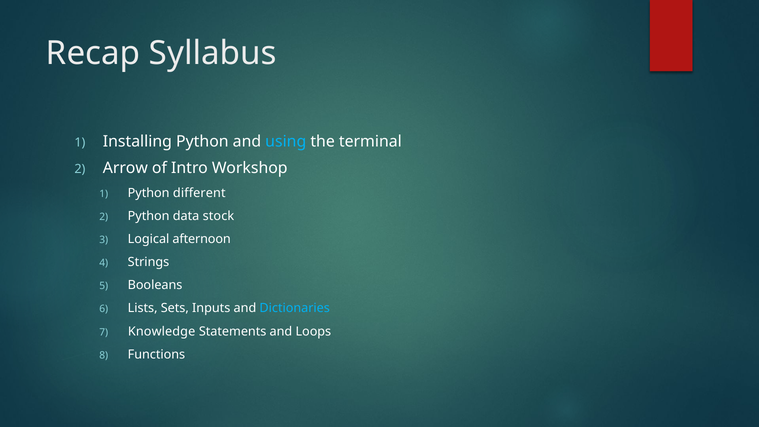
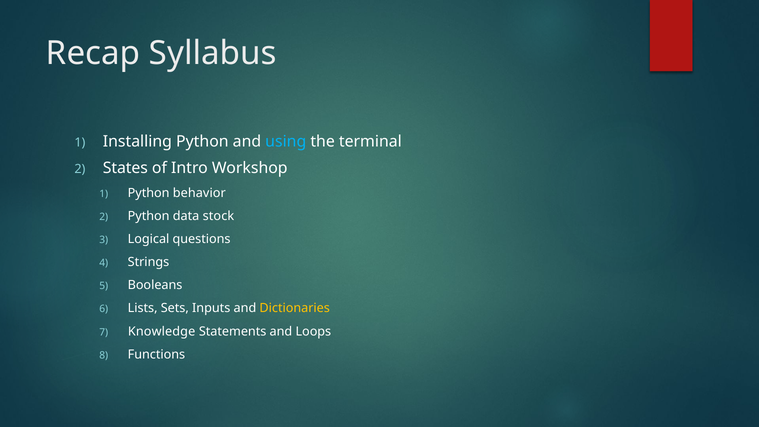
Arrow: Arrow -> States (125, 168)
different: different -> behavior (199, 193)
afternoon: afternoon -> questions (202, 239)
Dictionaries colour: light blue -> yellow (295, 308)
